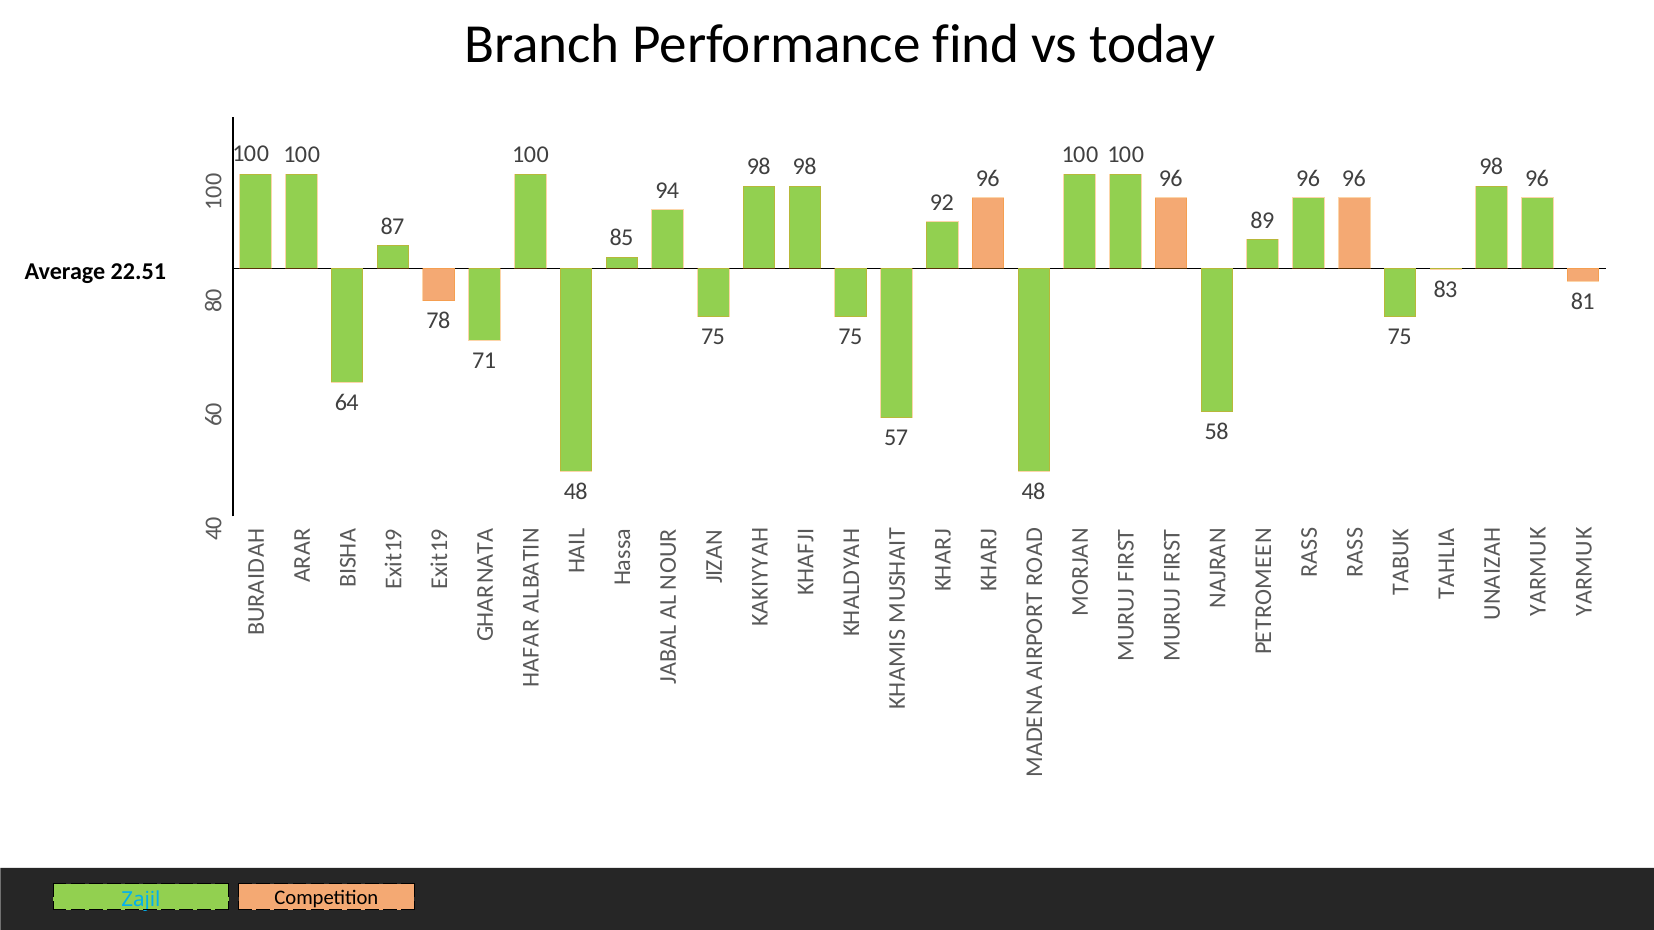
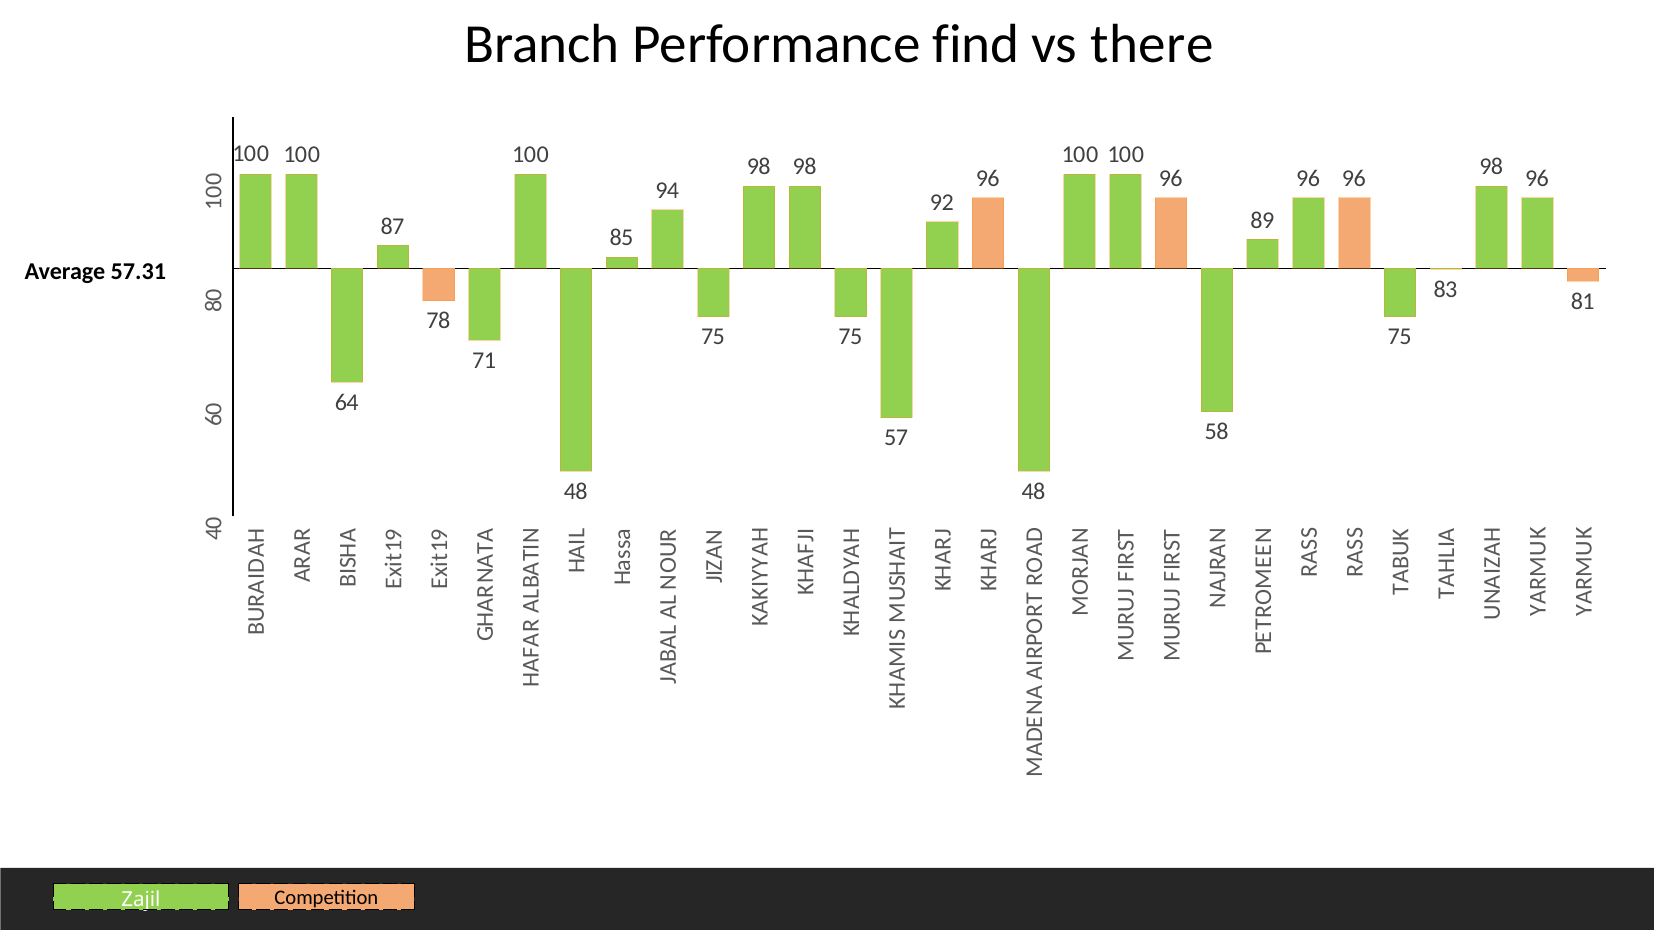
today: today -> there (1152, 45)
22.51: 22.51 -> 57.31 (138, 272)
Zajil colour: light blue -> white (141, 900)
